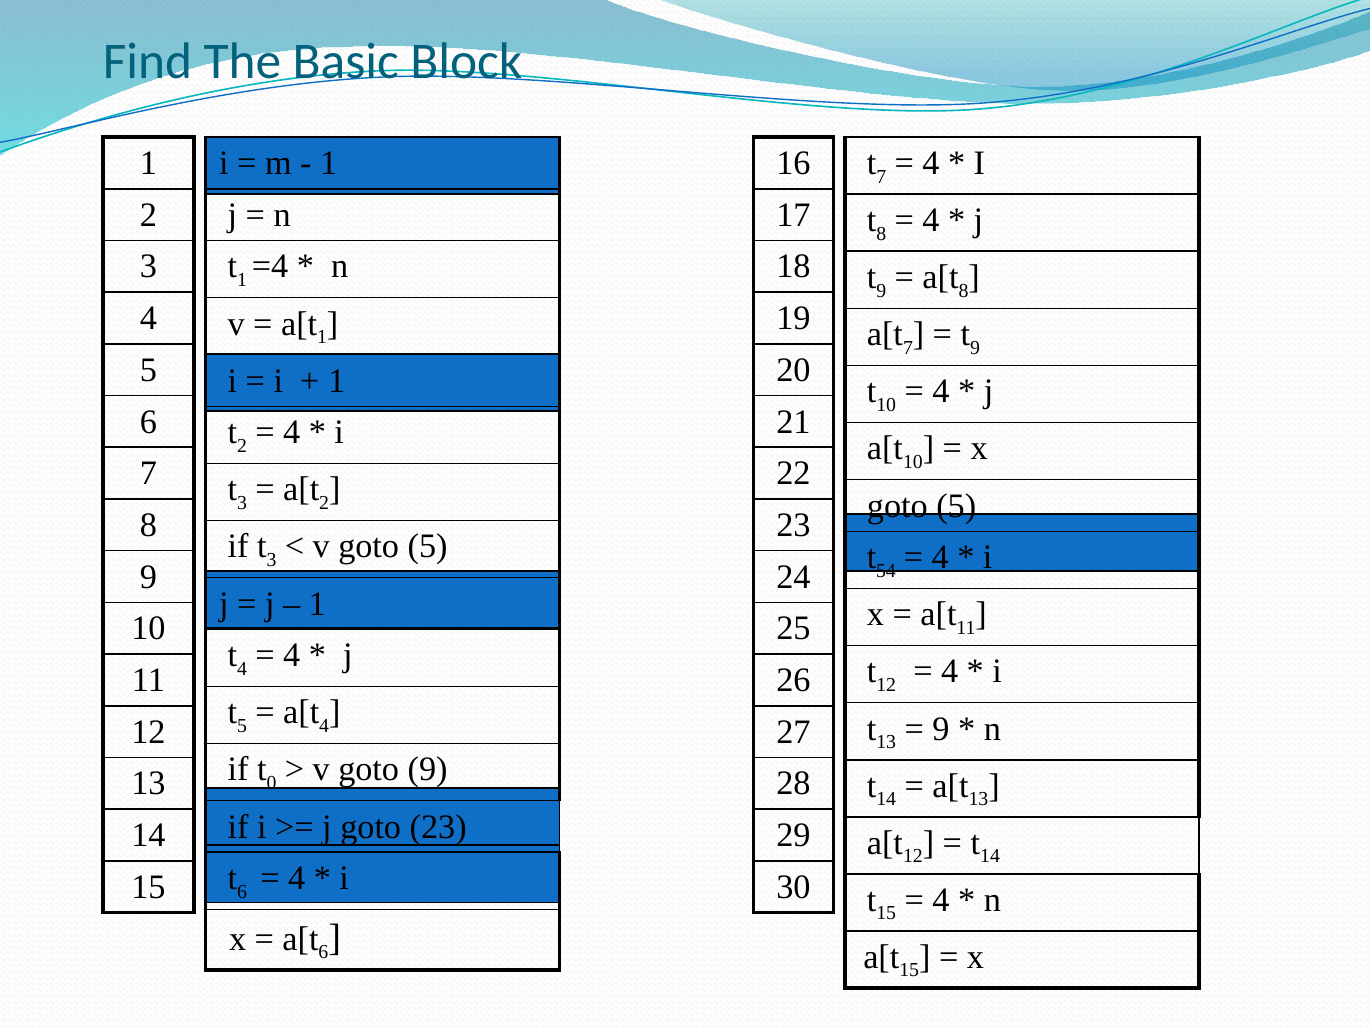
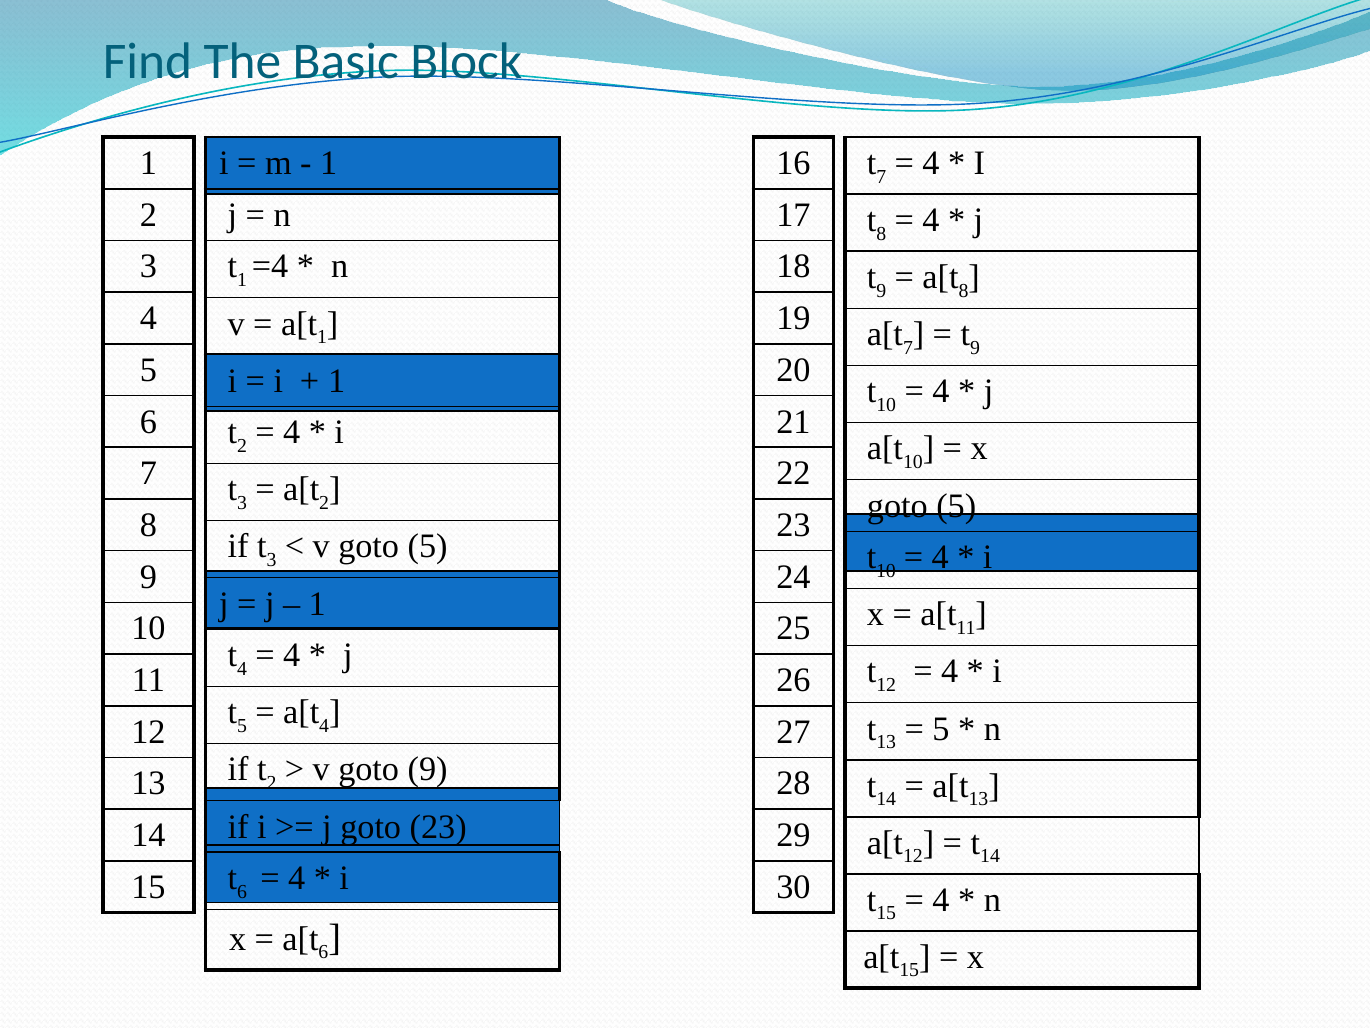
54: 54 -> 10 (886, 571)
9: 9 -> 5 (941, 728)
0: 0 -> 2 (271, 783)
